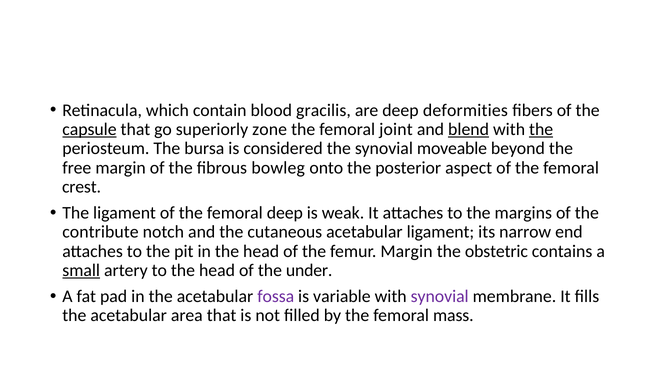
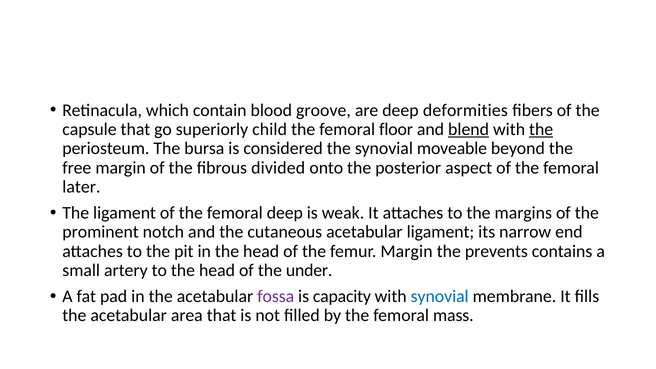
gracilis: gracilis -> groove (323, 110)
capsule underline: present -> none (89, 129)
zone: zone -> child (270, 129)
joint: joint -> floor (396, 129)
bowleg: bowleg -> divided (278, 168)
crest: crest -> later (81, 187)
contribute: contribute -> prominent (101, 232)
obstetric: obstetric -> prevents (496, 251)
small underline: present -> none (81, 270)
variable: variable -> capacity (342, 296)
synovial colour: purple -> blue (440, 296)
